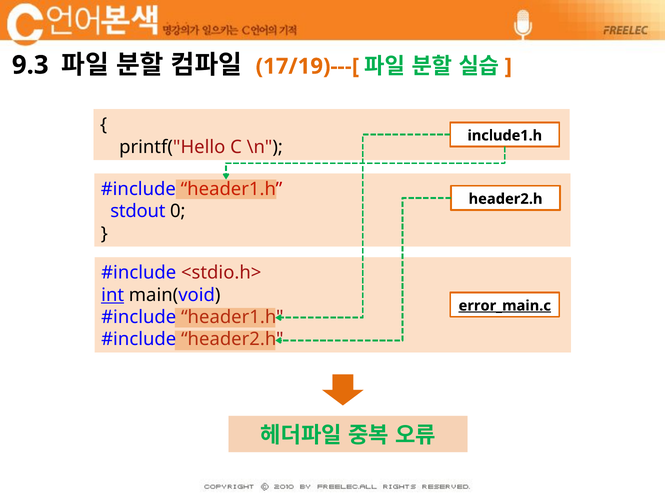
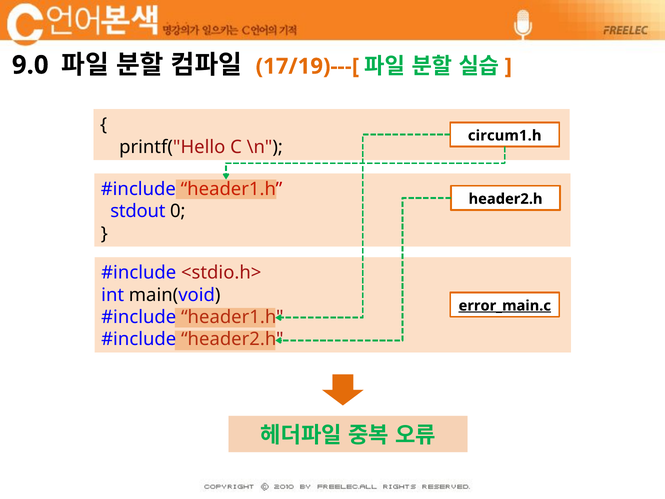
9.3: 9.3 -> 9.0 (30, 65)
include1.h: include1.h -> circum1.h (505, 136)
int underline: present -> none (113, 295)
